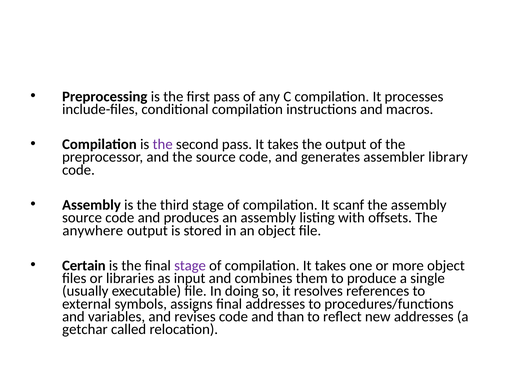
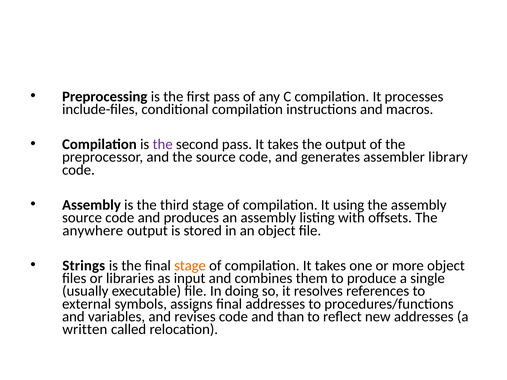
scanf: scanf -> using (349, 205)
Certain: Certain -> Strings (84, 266)
stage colour: purple -> orange (190, 266)
getchar: getchar -> written (85, 330)
